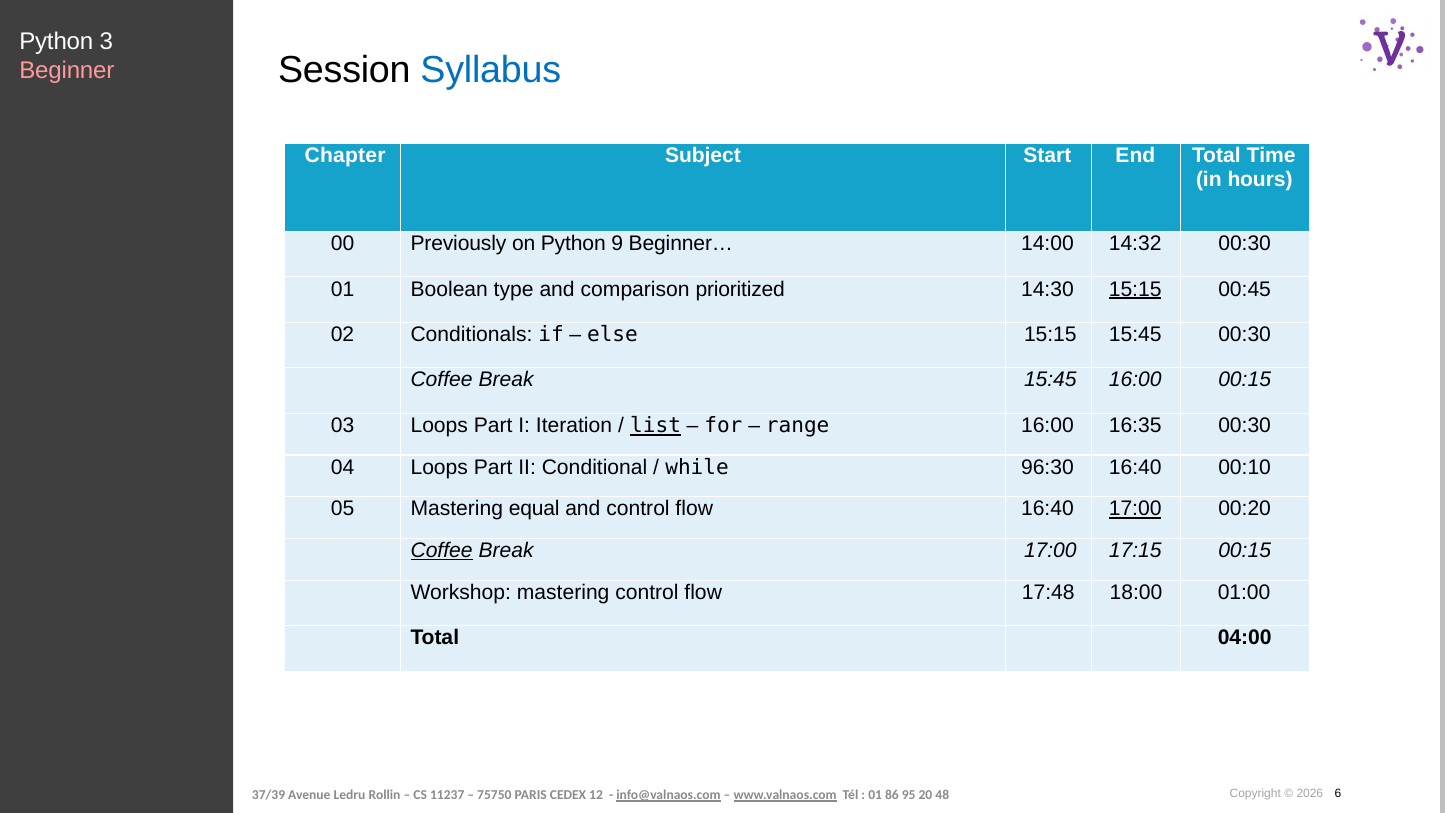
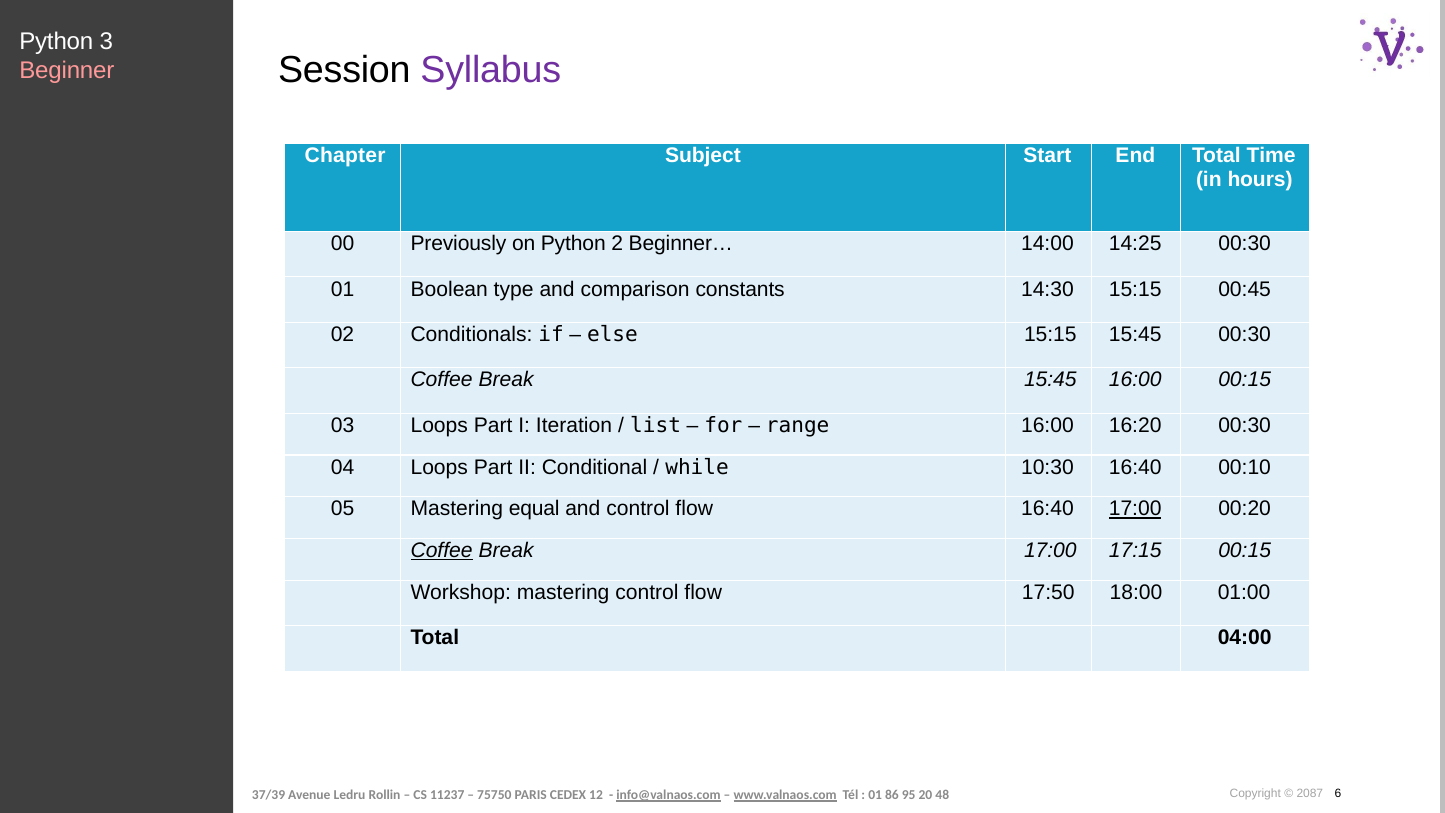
Syllabus colour: blue -> purple (491, 70)
9: 9 -> 2 (617, 244)
14:32: 14:32 -> 14:25 (1135, 244)
prioritized: prioritized -> constants (740, 289)
15:15 underline: present -> none (1135, 289)
list underline: present -> none (656, 426)
16:35: 16:35 -> 16:20 (1135, 425)
96:30: 96:30 -> 10:30 (1047, 467)
17:48: 17:48 -> 17:50 (1048, 592)
2026: 2026 -> 2087 (1310, 794)
